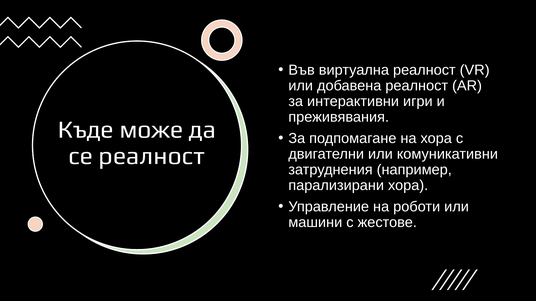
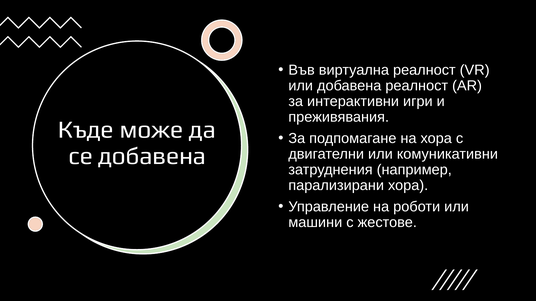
се реалност: реалност -> добавена (152, 156)
